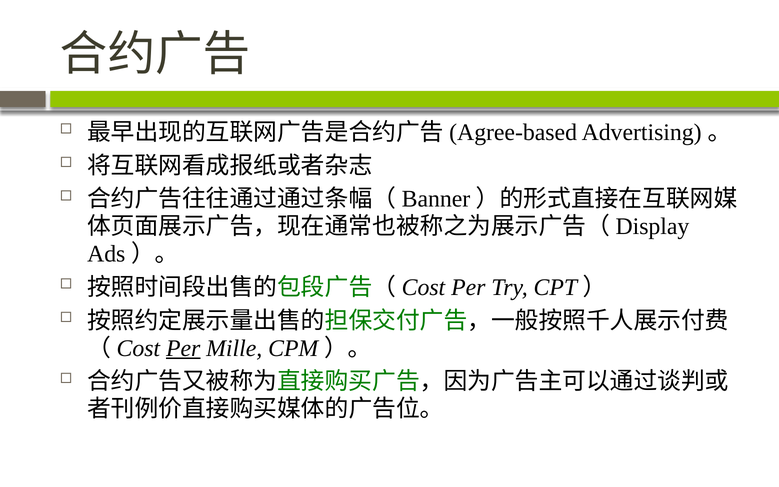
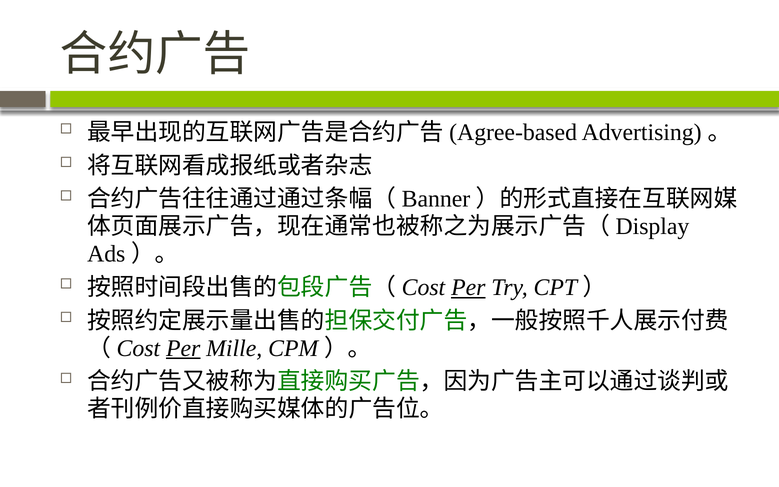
Per underline: none -> present (468, 287)
